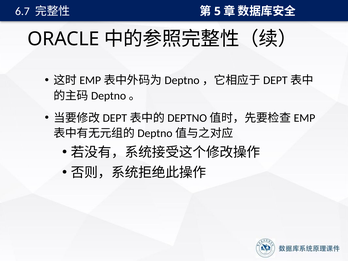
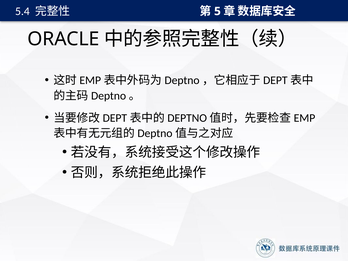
6.7: 6.7 -> 5.4 (22, 11)
